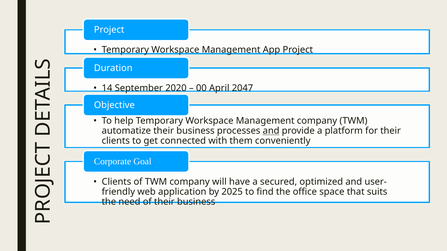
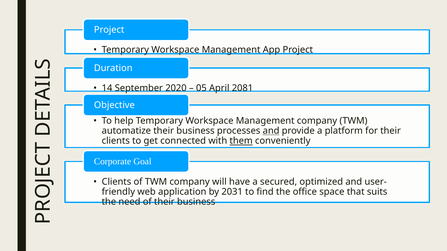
00: 00 -> 05 (201, 88)
2047: 2047 -> 2081 (242, 88)
them underline: none -> present (241, 141)
2025: 2025 -> 2031 (232, 192)
